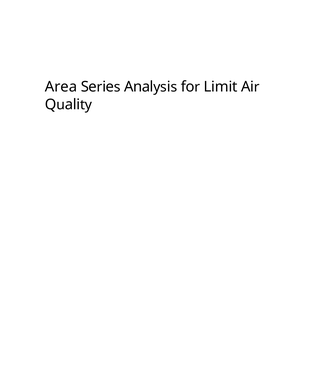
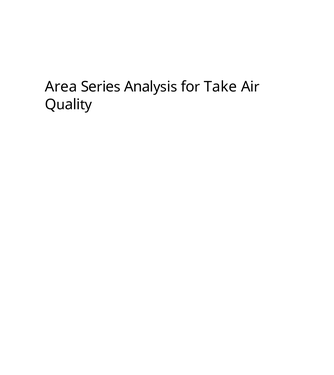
Limit: Limit -> Take (220, 87)
